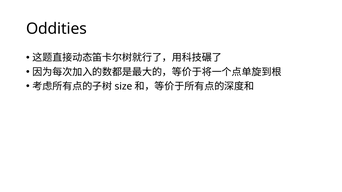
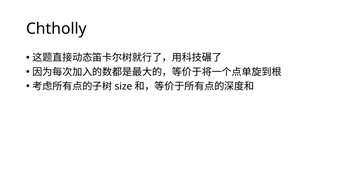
Oddities: Oddities -> Chtholly (56, 29)
